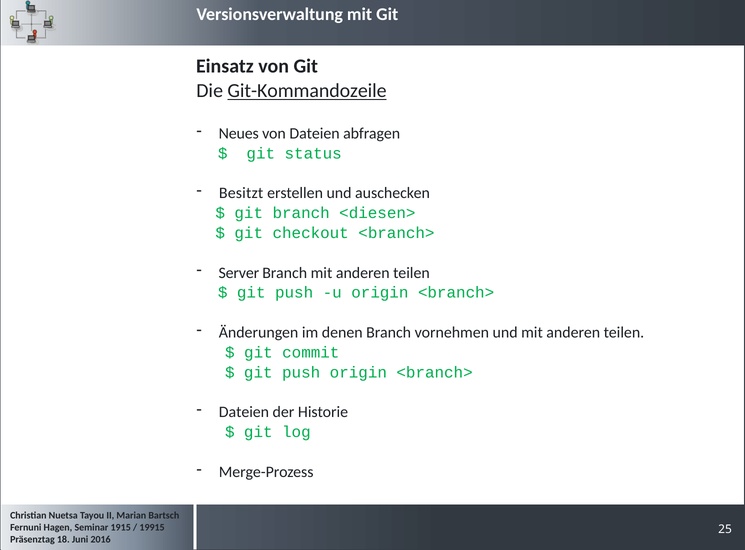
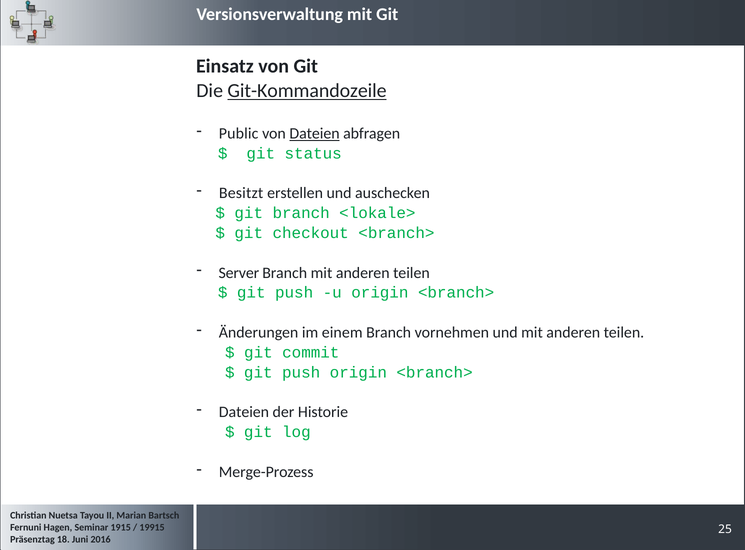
Neues: Neues -> Public (239, 134)
Dateien underline: none -> present (315, 134)
<diesen>: <diesen> -> <lokale> (377, 213)
denen: denen -> einem (342, 333)
